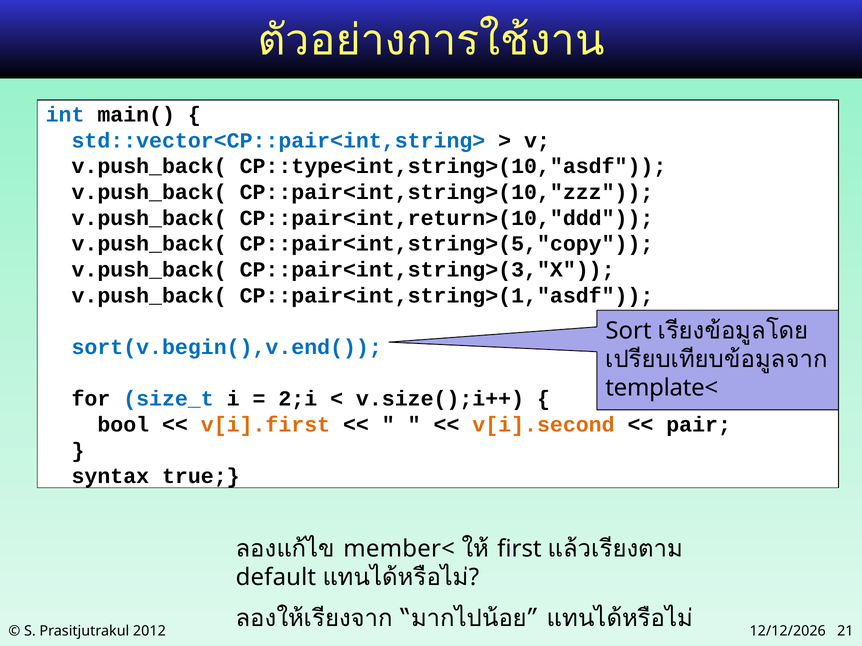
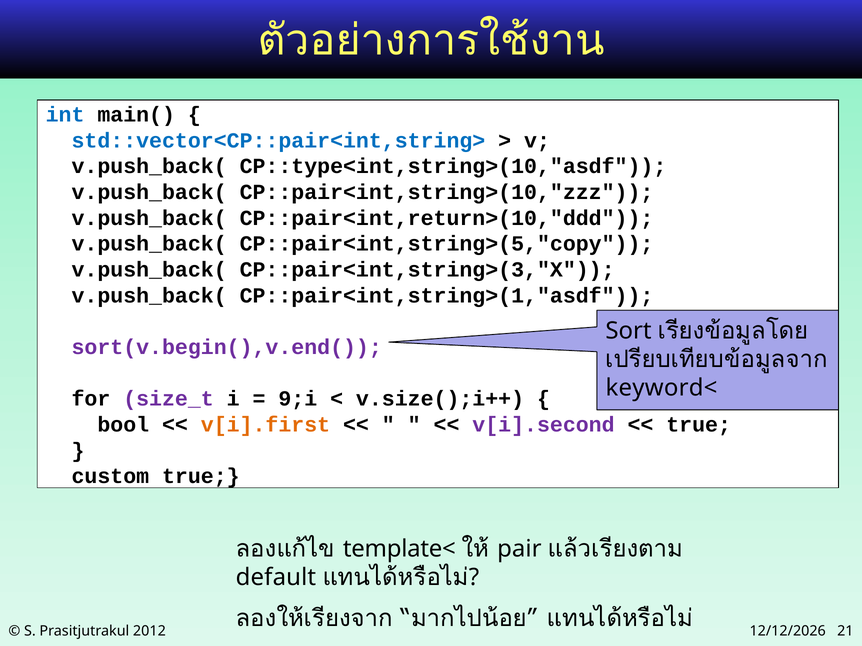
sort(v.begin(),v.end( colour: blue -> purple (227, 347)
template<: template< -> keyword< (662, 388)
size_t colour: blue -> purple (169, 399)
2;i: 2;i -> 9;i (298, 399)
v[i].second colour: orange -> purple (543, 425)
pair: pair -> true (699, 425)
syntax: syntax -> custom (110, 477)
member<: member< -> template< (399, 549)
first: first -> pair (519, 549)
